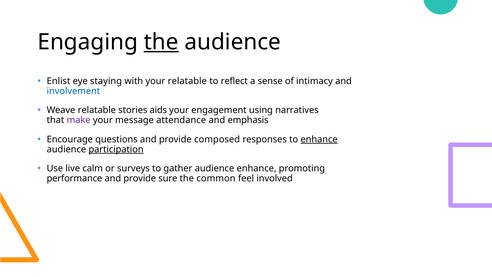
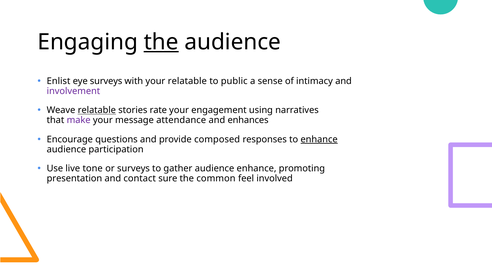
eye staying: staying -> surveys (106, 81)
reflect: reflect -> public (234, 81)
involvement colour: blue -> purple (73, 91)
relatable underline: none -> present (97, 110)
aids: aids -> rate (158, 110)
emphasis: emphasis -> enhances (248, 120)
participation underline: present -> none (116, 149)
calm: calm -> tone (93, 168)
performance: performance -> presentation (74, 178)
provide: provide -> contact (140, 178)
